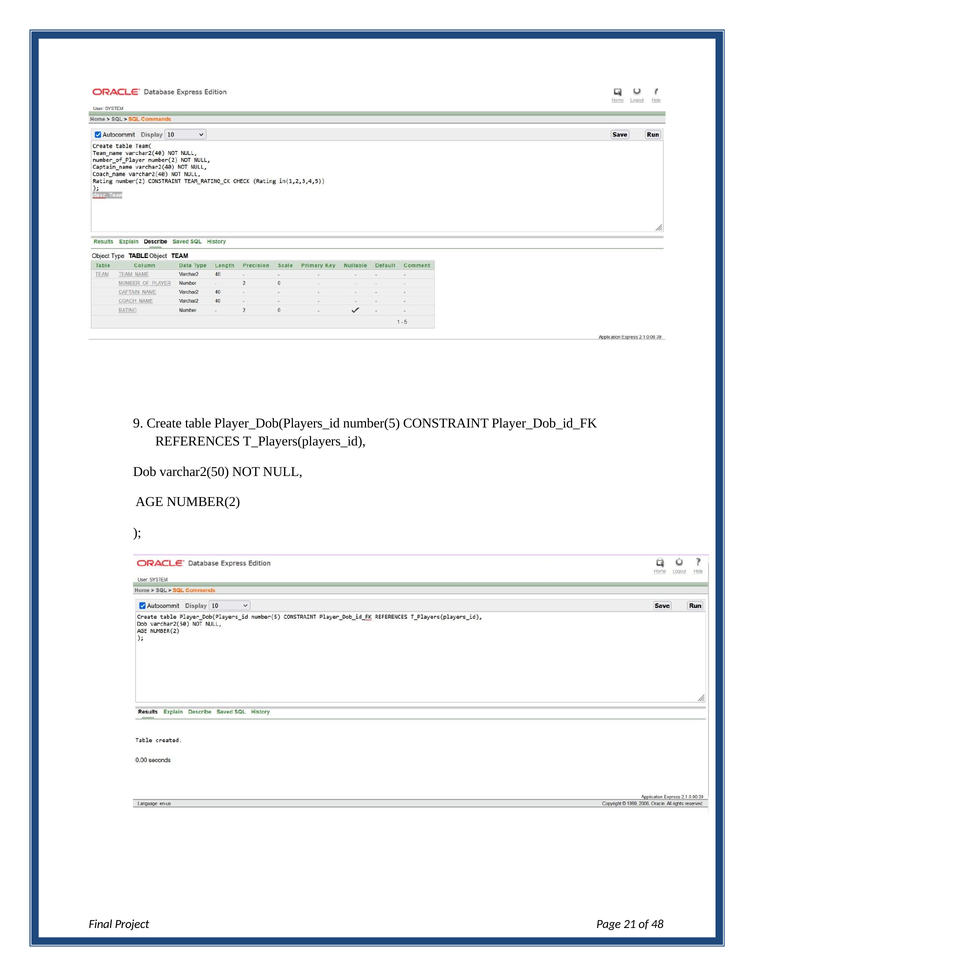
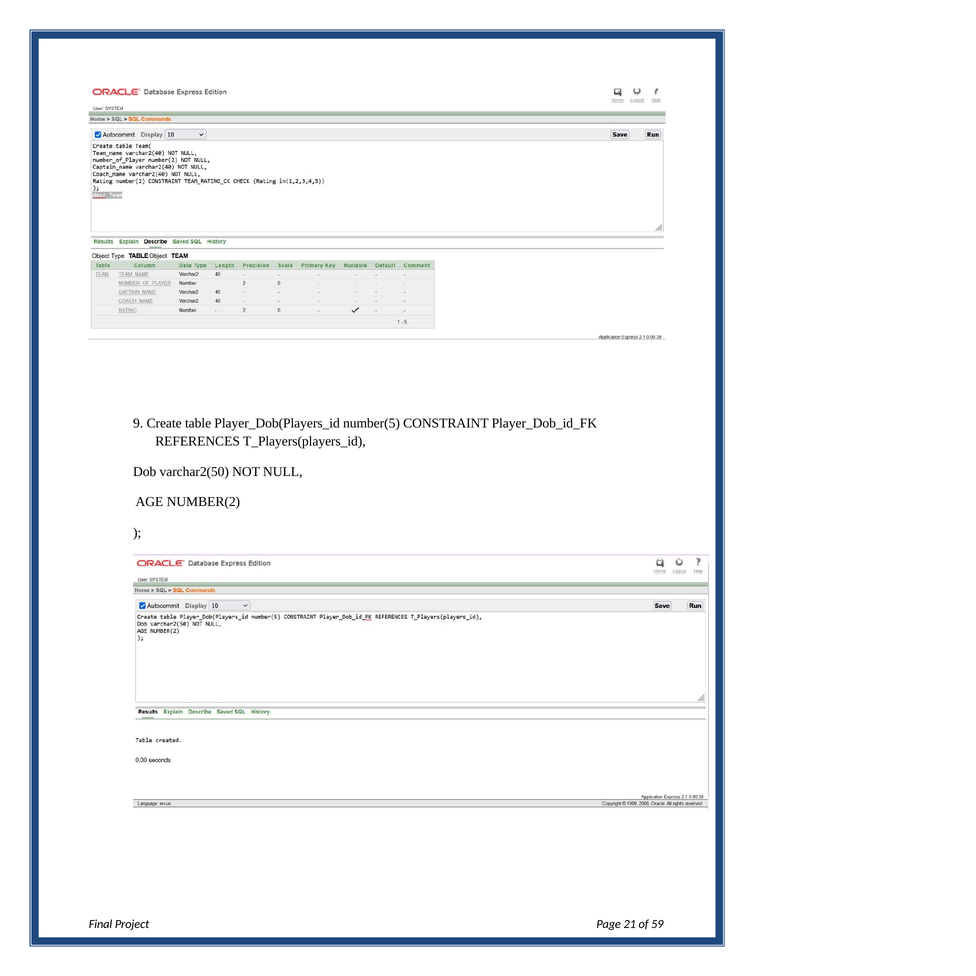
48: 48 -> 59 (657, 924)
